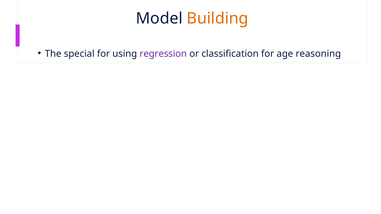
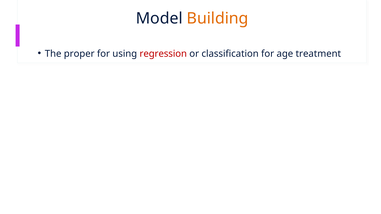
special: special -> proper (79, 54)
regression colour: purple -> red (163, 54)
reasoning: reasoning -> treatment (318, 54)
